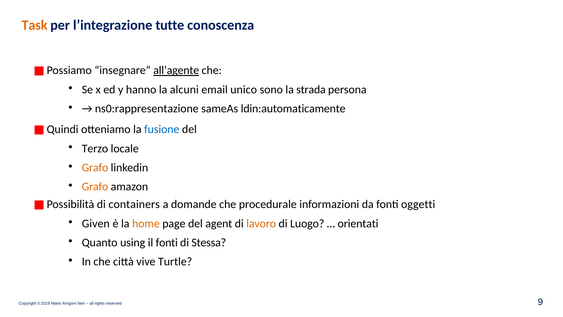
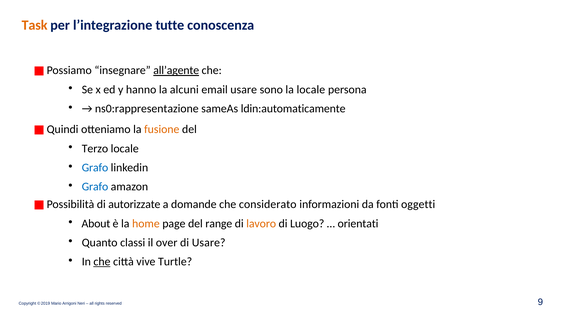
email unico: unico -> usare (244, 89)
la strada: strada -> locale (311, 89)
fusione colour: blue -> orange (162, 129)
Grafo colour: orange -> blue (95, 167)
Grafo colour: orange -> blue (95, 187)
containers: containers -> autorizzate (134, 204)
procedurale: procedurale -> considerato (268, 204)
Given: Given -> About (96, 223)
agent: agent -> range (219, 223)
using: using -> classi (133, 242)
il fonti: fonti -> over (167, 242)
di Stessa: Stessa -> Usare (209, 242)
che underline: none -> present (102, 261)
